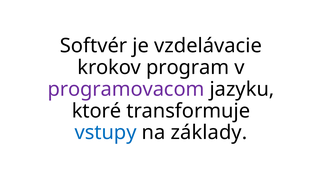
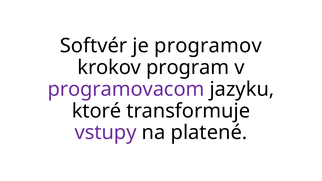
vzdelávacie: vzdelávacie -> programov (208, 46)
vstupy colour: blue -> purple (106, 133)
základy: základy -> platené (209, 133)
